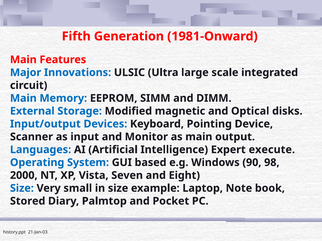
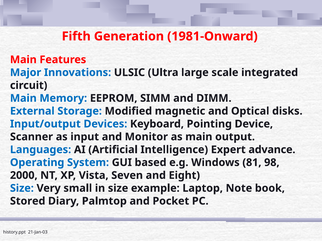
execute: execute -> advance (272, 150)
90: 90 -> 81 (252, 163)
